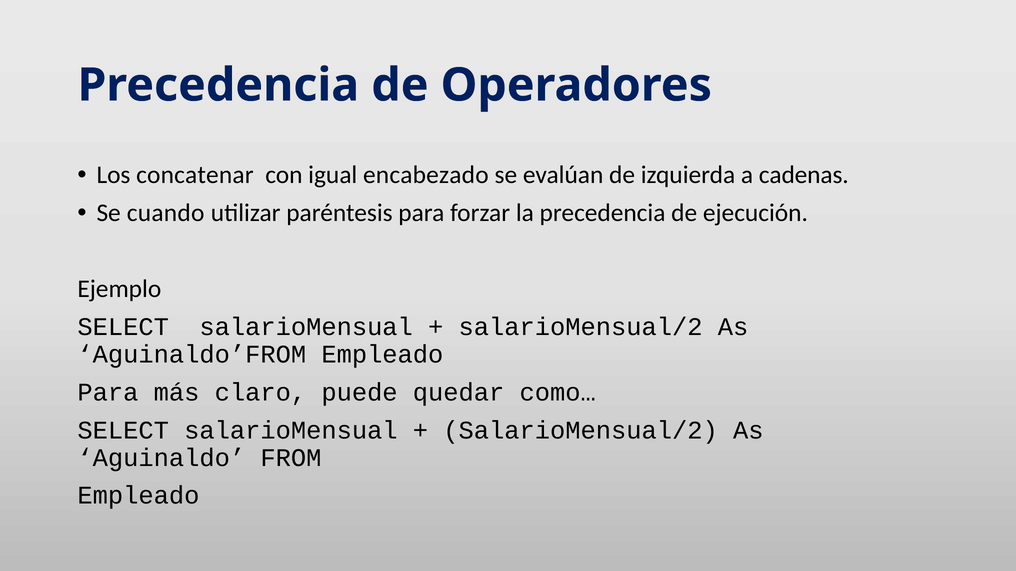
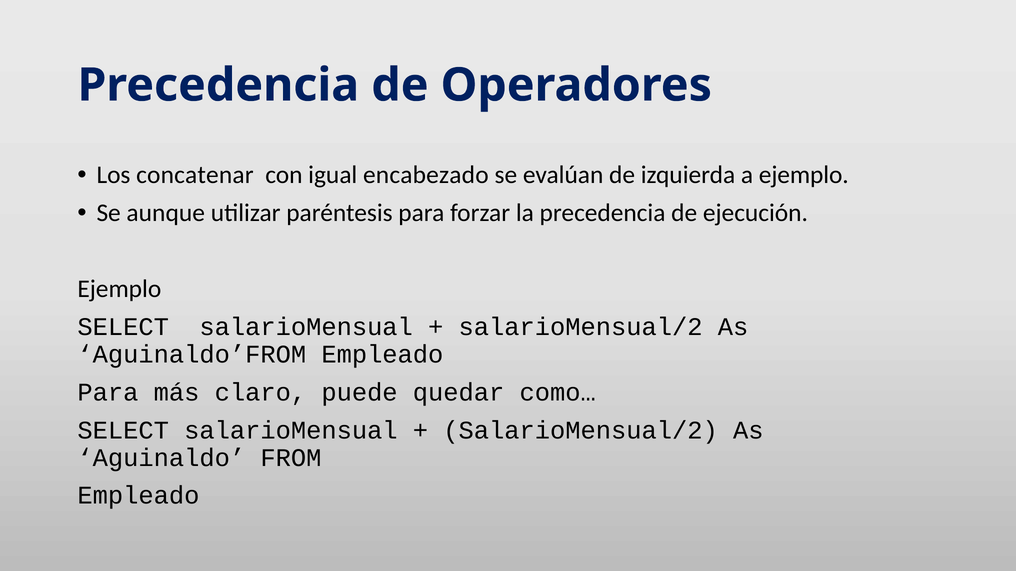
a cadenas: cadenas -> ejemplo (804, 175)
cuando: cuando -> aunque (166, 213)
